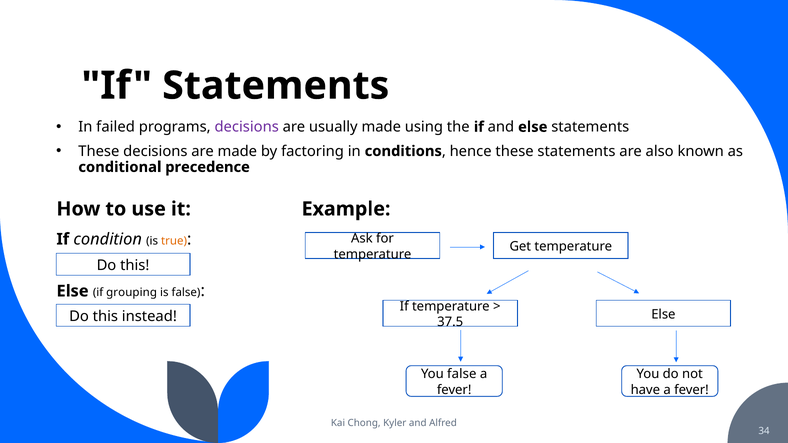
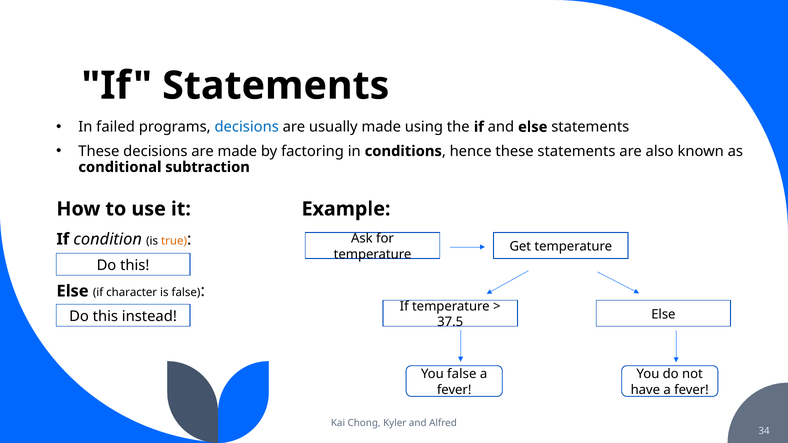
decisions colour: purple -> blue (247, 127)
precedence: precedence -> subtraction (208, 167)
grouping: grouping -> character (132, 293)
